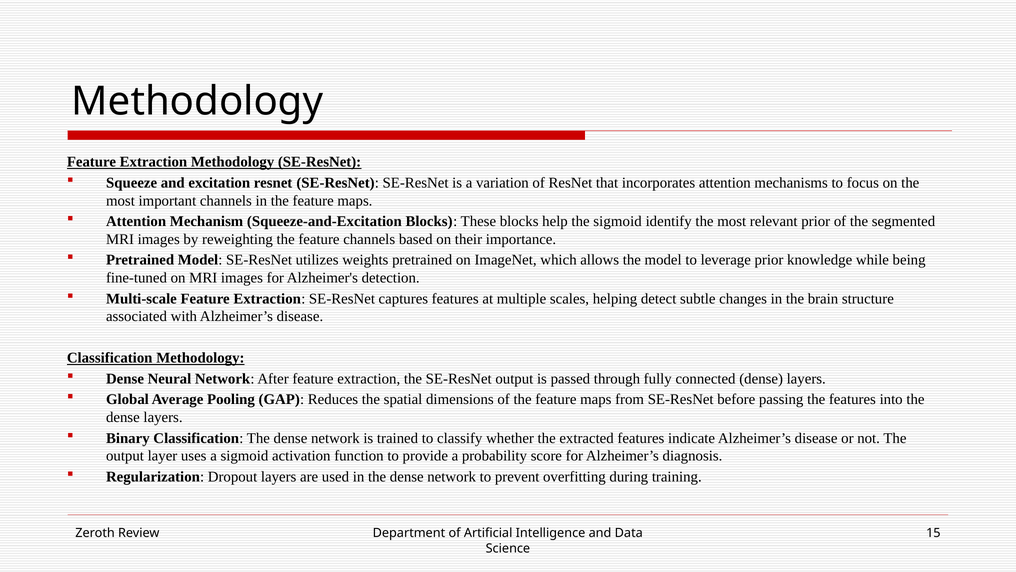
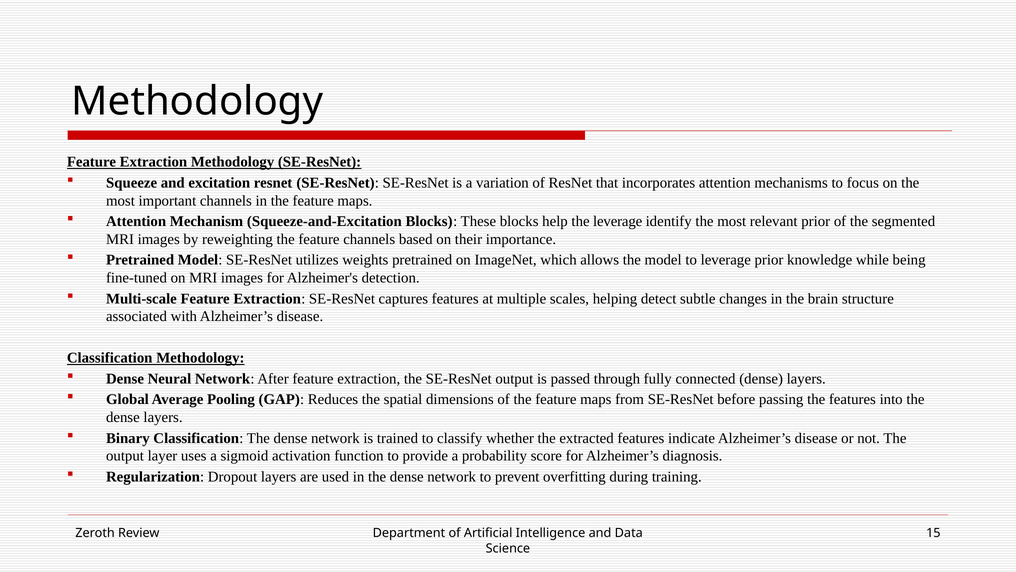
the sigmoid: sigmoid -> leverage (618, 221)
